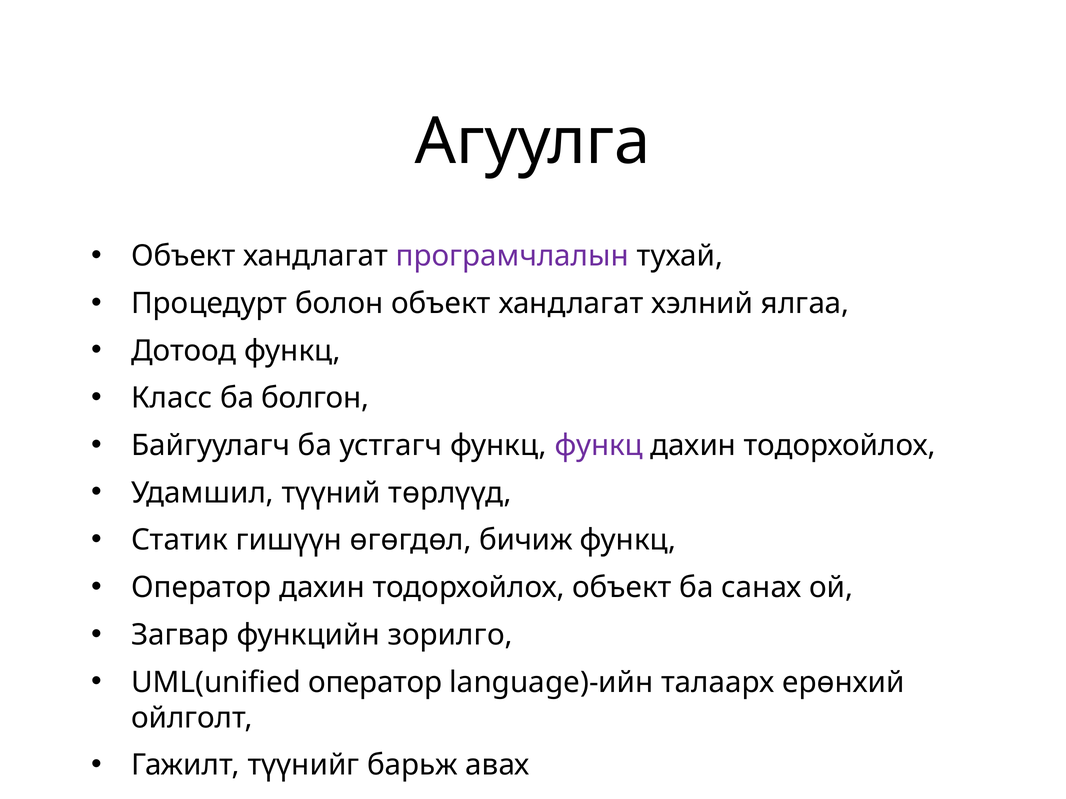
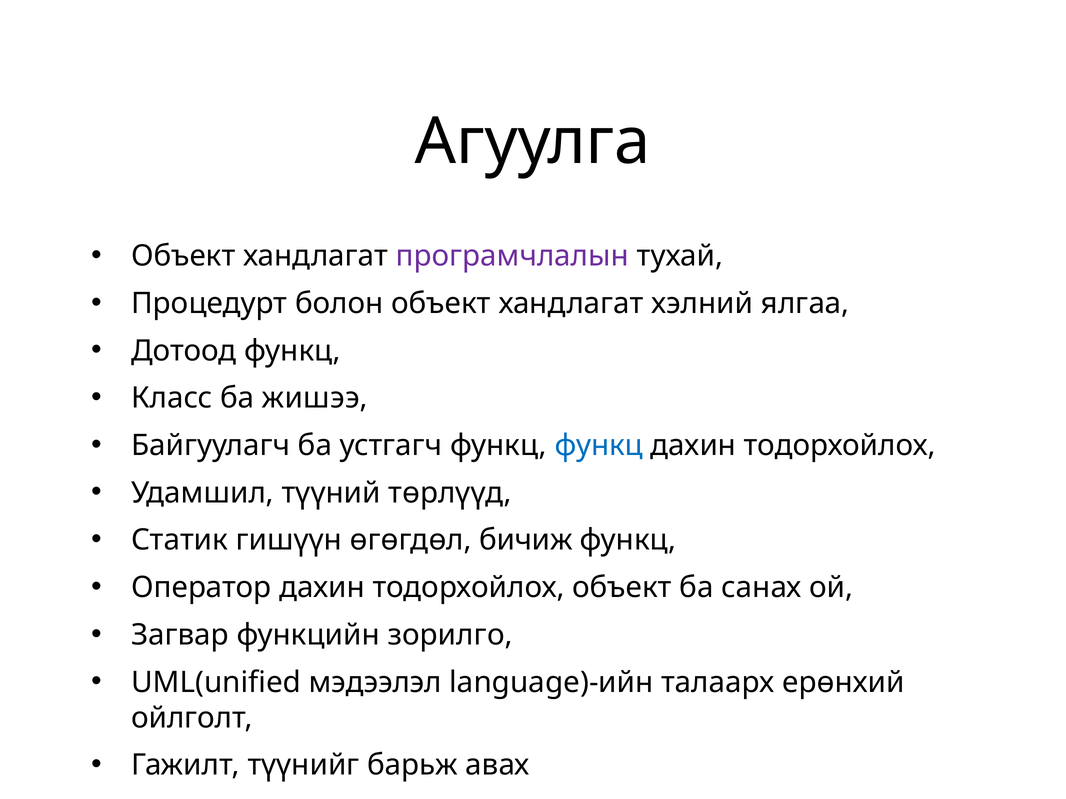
болгон: болгон -> жишээ (315, 398)
функц colour: purple -> blue (599, 446)
UML(unified оператор: оператор -> мэдээлэл (375, 683)
